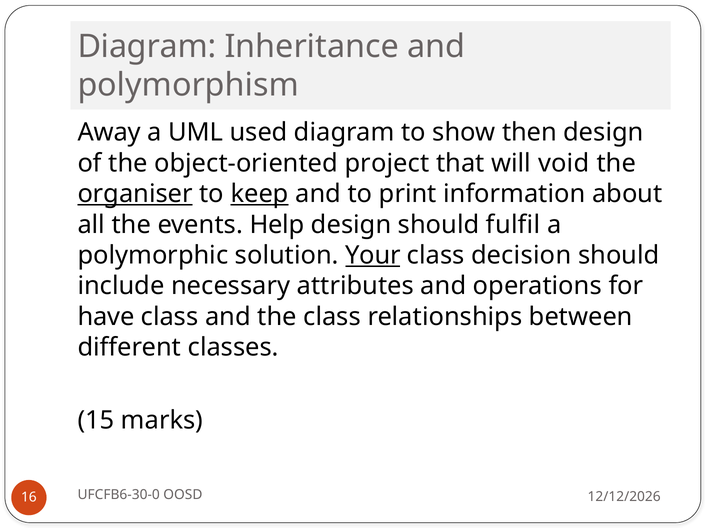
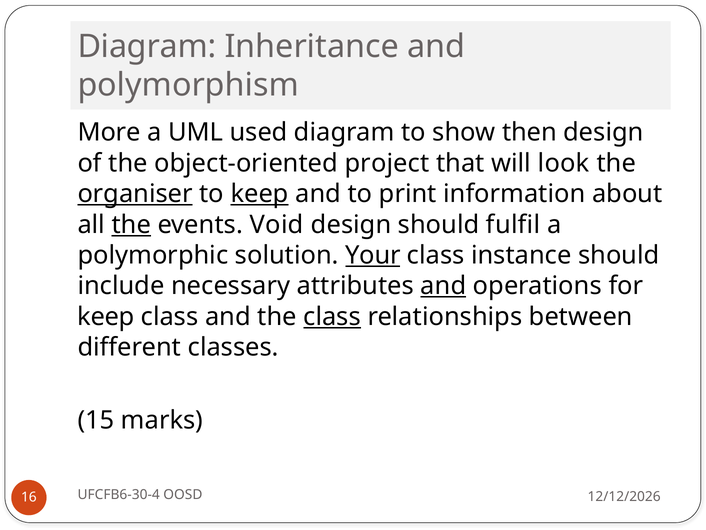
Away: Away -> More (109, 132)
void: void -> look (564, 163)
the underline: none -> present (131, 224)
Help: Help -> Void (277, 224)
decision: decision -> instance (521, 255)
and underline: none -> present (443, 286)
have: have -> keep (106, 316)
class underline: none -> present (332, 316)
UFCFB6-30-0: UFCFB6-30-0 -> UFCFB6-30-4 (119, 494)
